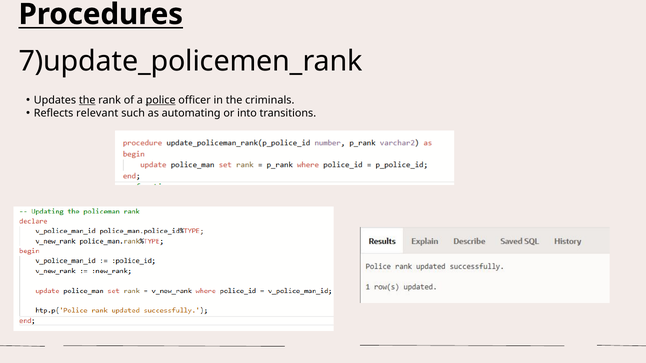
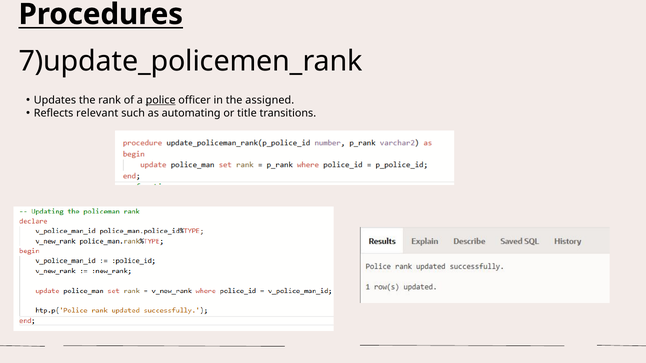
the underline: present -> none (87, 100)
criminals: criminals -> assigned (270, 100)
into: into -> title (247, 113)
